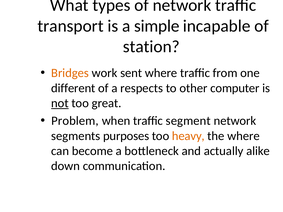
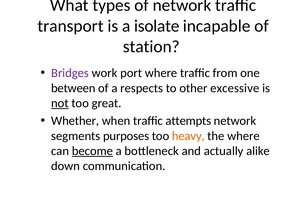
simple: simple -> isolate (157, 26)
Bridges colour: orange -> purple (70, 73)
sent: sent -> port (131, 73)
different: different -> between (73, 88)
computer: computer -> excessive (235, 88)
Problem: Problem -> Whether (75, 121)
segment: segment -> attempts (188, 121)
become underline: none -> present (92, 151)
